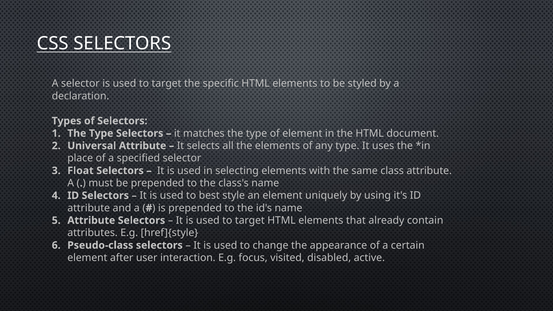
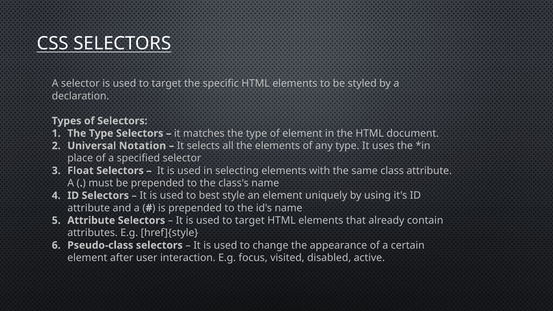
Universal Attribute: Attribute -> Notation (142, 146)
